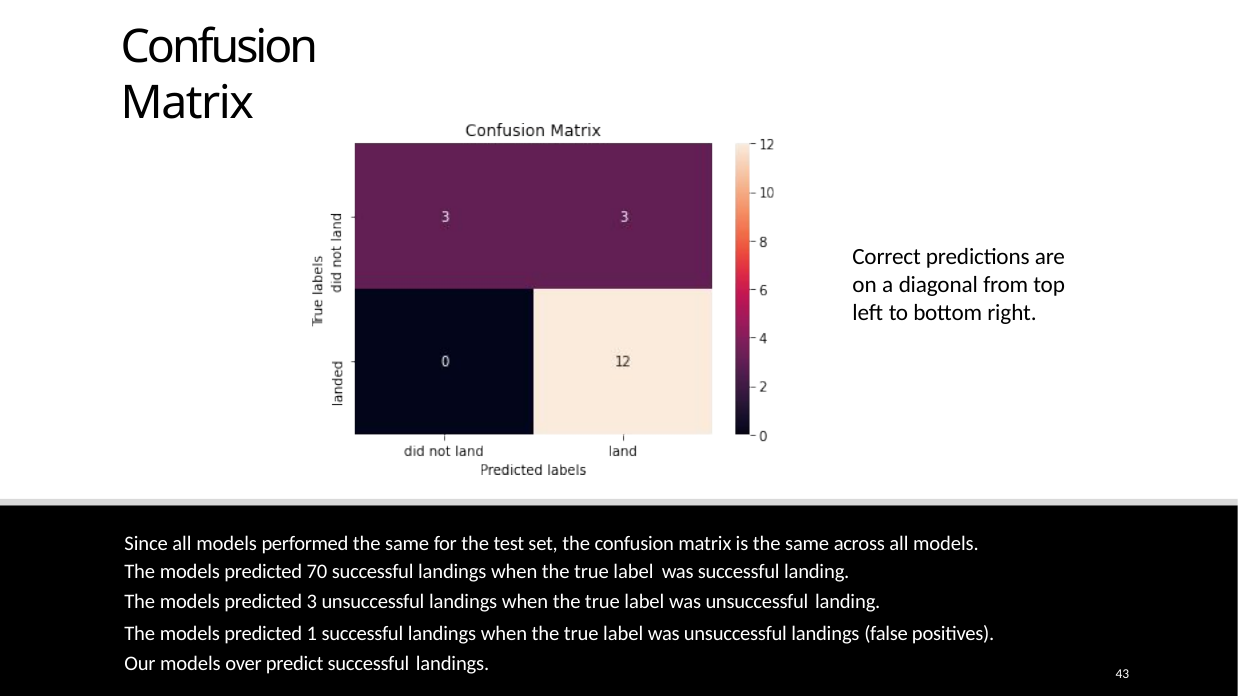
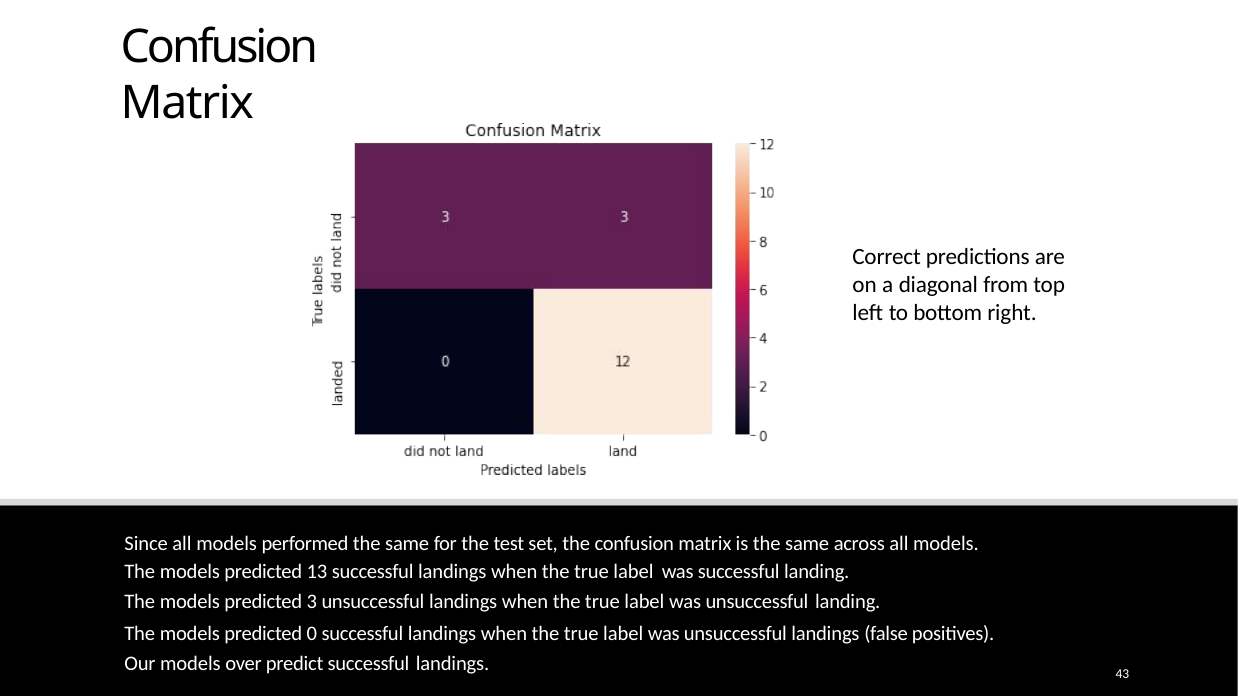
70: 70 -> 13 (317, 572)
1: 1 -> 0 (312, 634)
